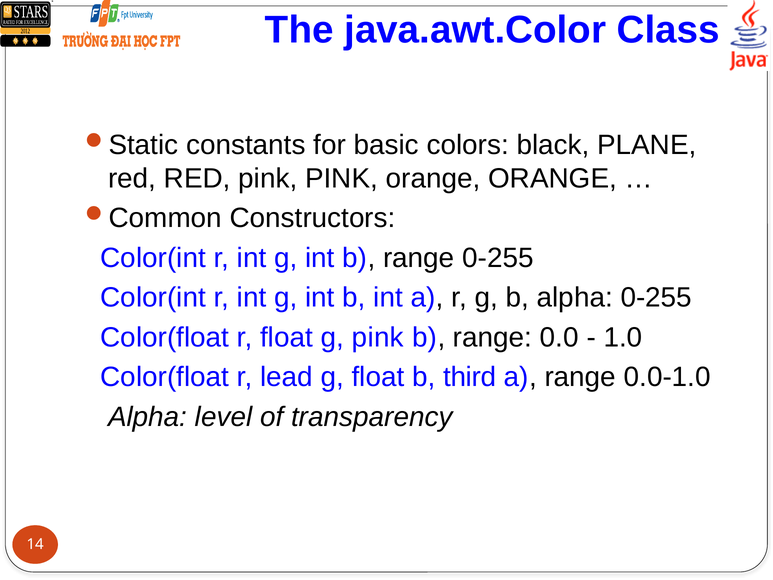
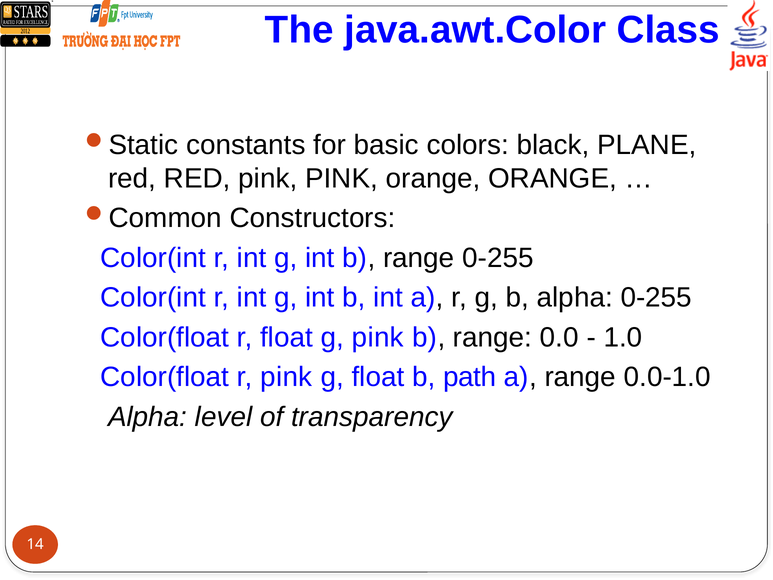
r lead: lead -> pink (286, 377)
third: third -> path (470, 377)
